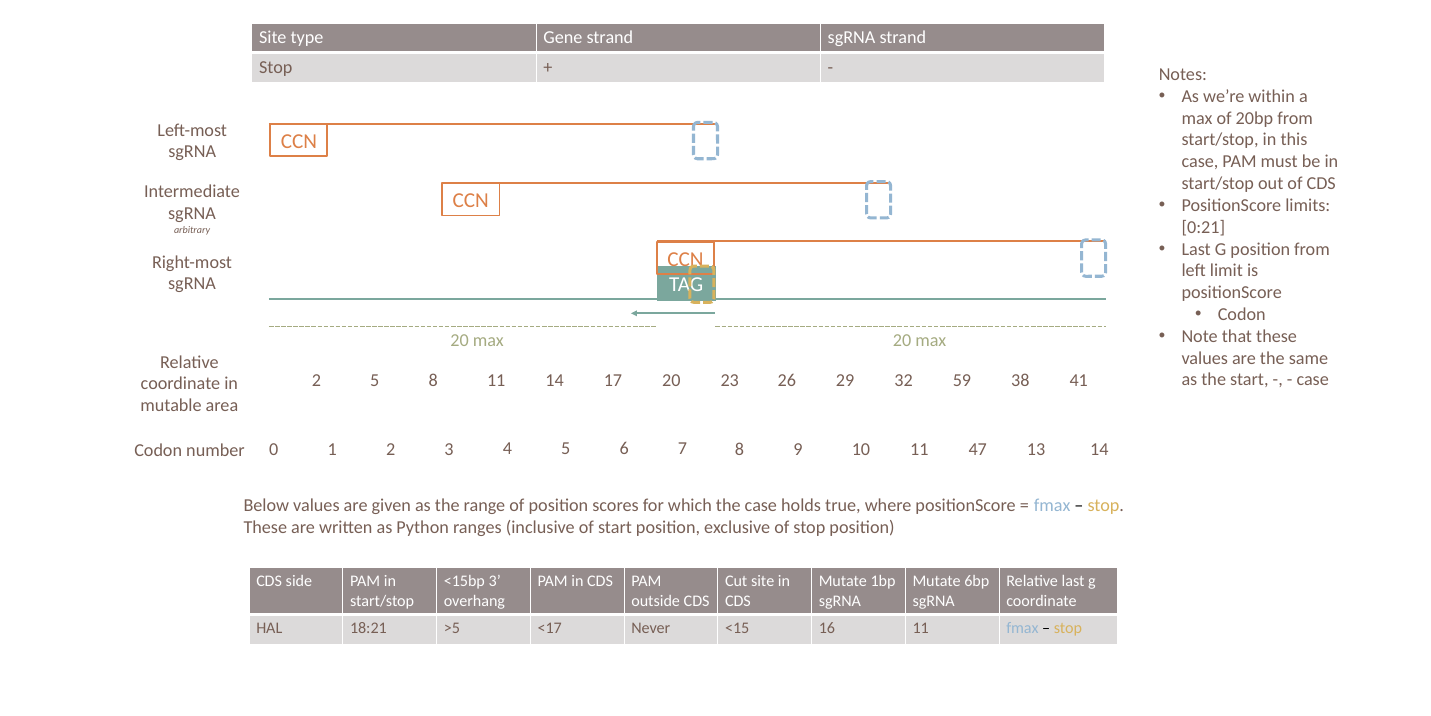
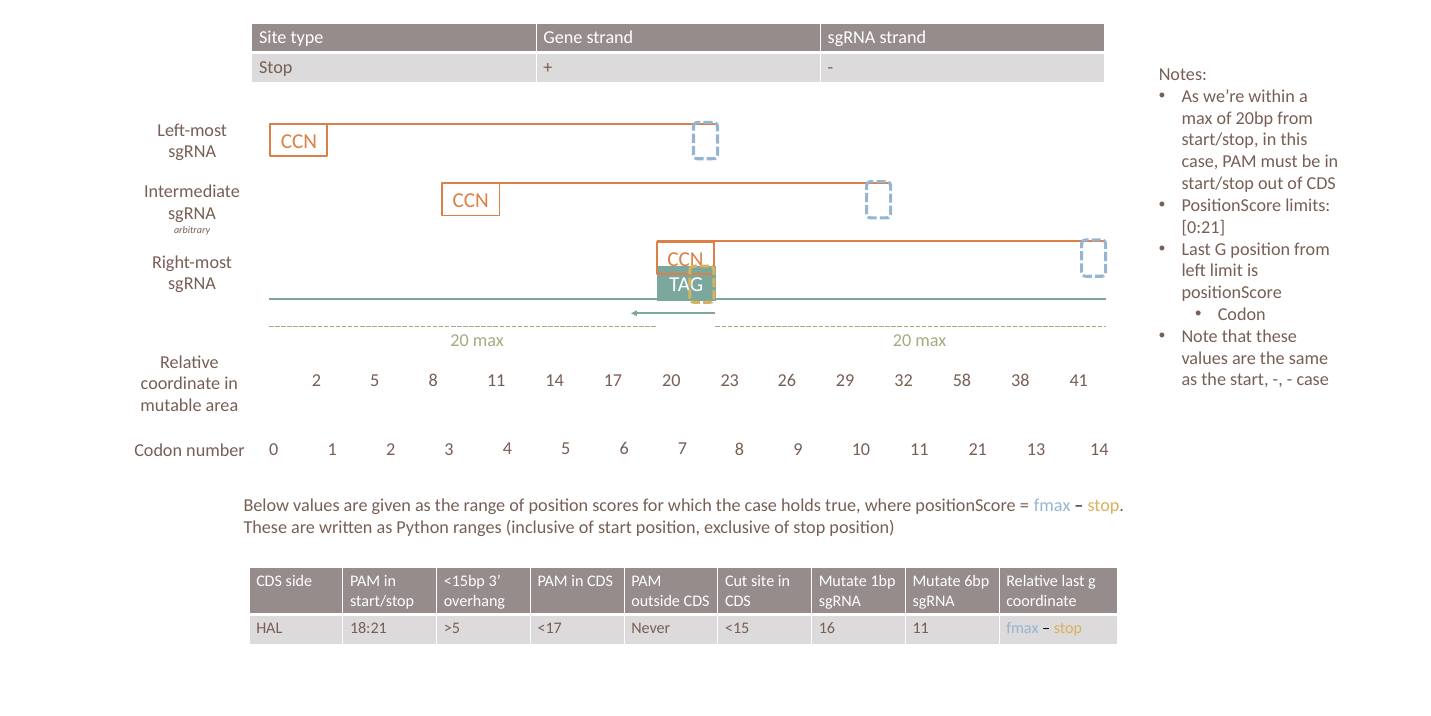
59: 59 -> 58 (962, 380)
47: 47 -> 21 (978, 449)
